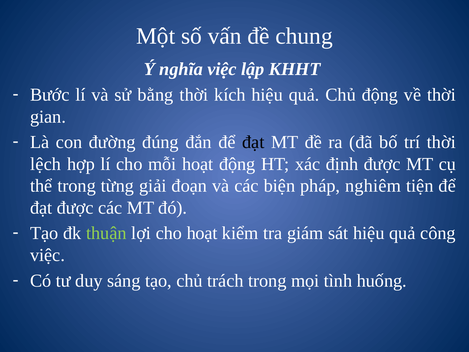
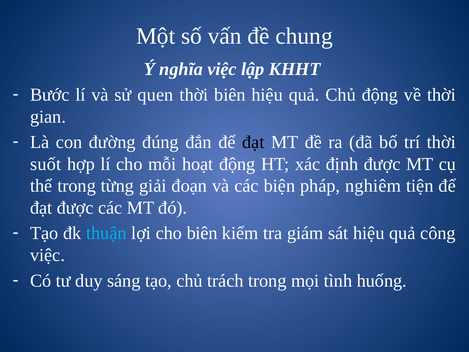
bằng: bằng -> quen (155, 95)
thời kích: kích -> biên (230, 95)
lệch: lệch -> suốt (46, 164)
thuận colour: light green -> light blue (106, 233)
cho hoạt: hoạt -> biên (202, 233)
